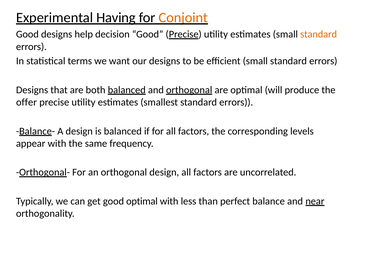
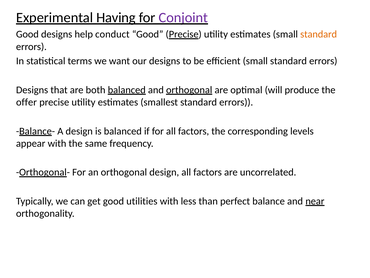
Conjoint colour: orange -> purple (183, 18)
decision: decision -> conduct (112, 34)
good optimal: optimal -> utilities (142, 201)
